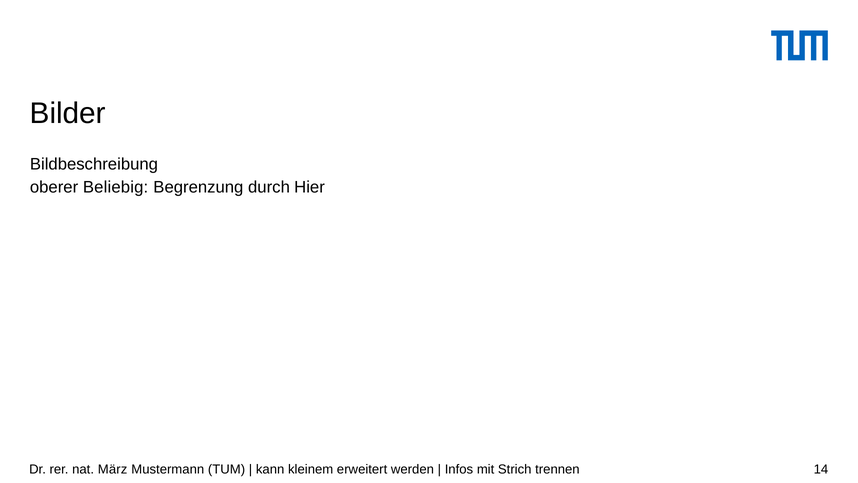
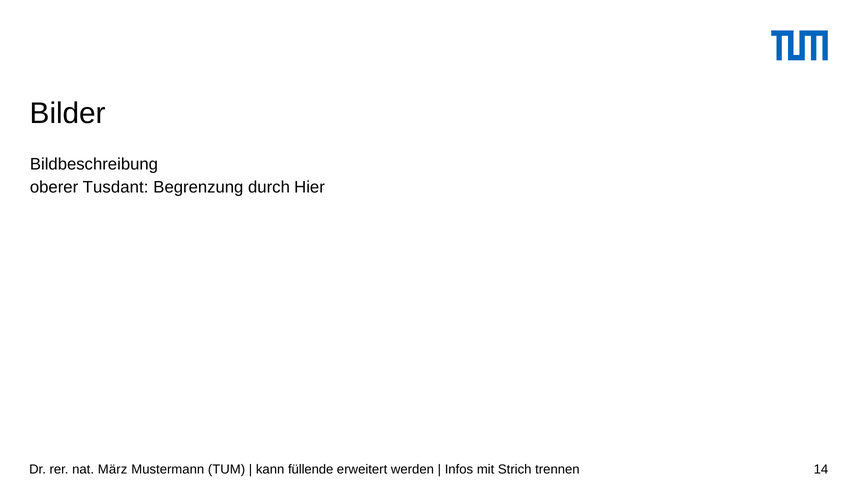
Beliebig: Beliebig -> Tusdant (116, 187)
kleinem: kleinem -> füllende (311, 469)
